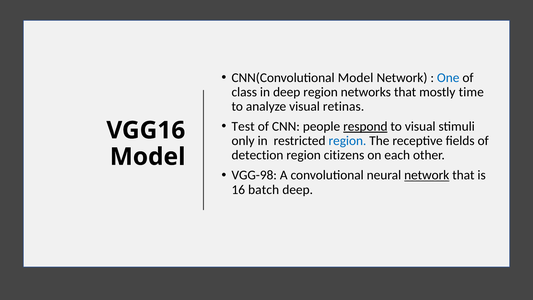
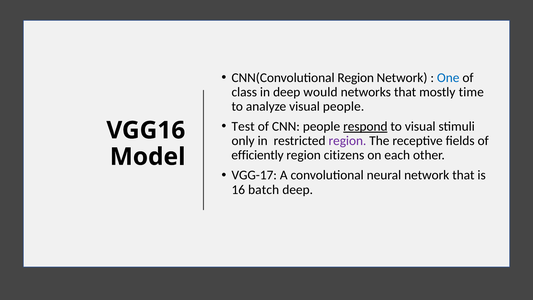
CNN(Convolutional Model: Model -> Region (356, 78)
deep region: region -> would (320, 92)
visual retinas: retinas -> people (344, 106)
region colour: blue -> purple (347, 141)
detection: detection -> efficiently (258, 155)
VGG-98: VGG-98 -> VGG-17 (254, 175)
network underline: present -> none (427, 175)
